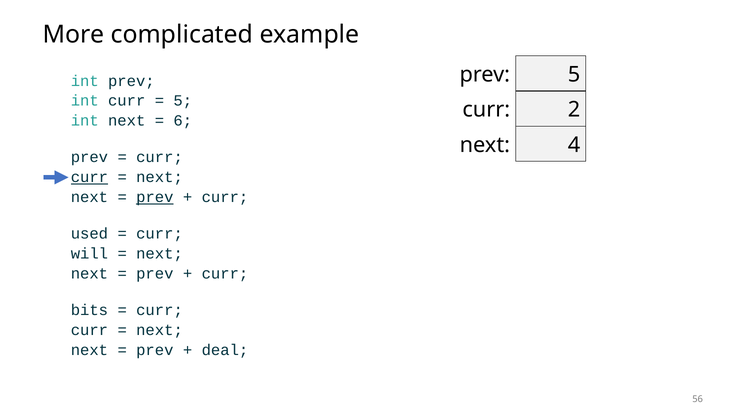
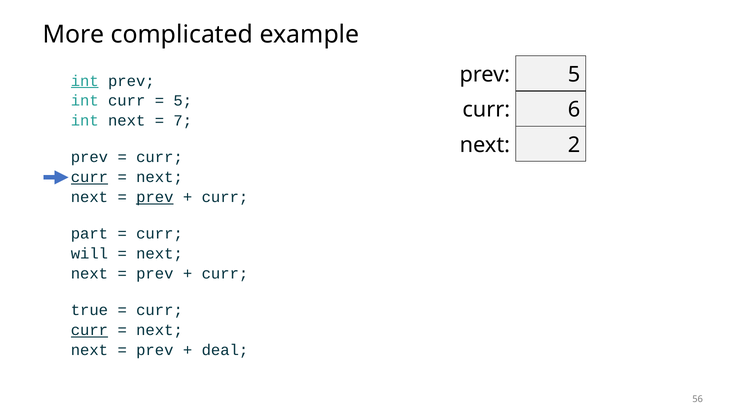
int underline: none -> present (85, 81)
2: 2 -> 6 (574, 110)
6: 6 -> 7 (183, 121)
4: 4 -> 2 (574, 145)
used: used -> part (89, 234)
bits: bits -> true (89, 311)
curr underline: none -> present (89, 331)
